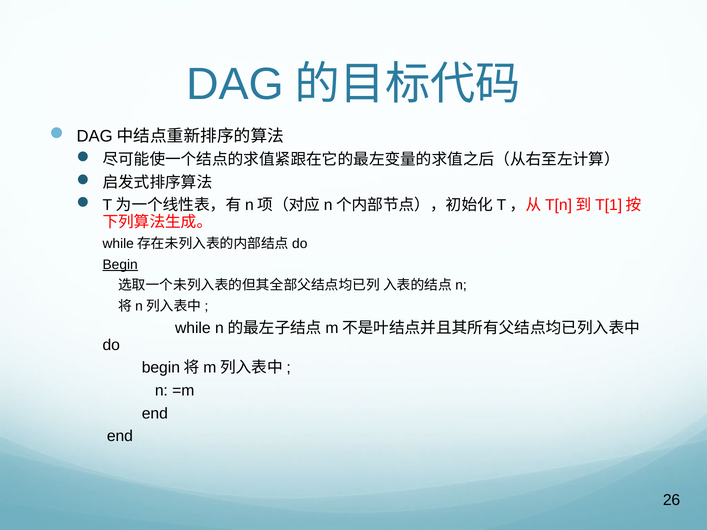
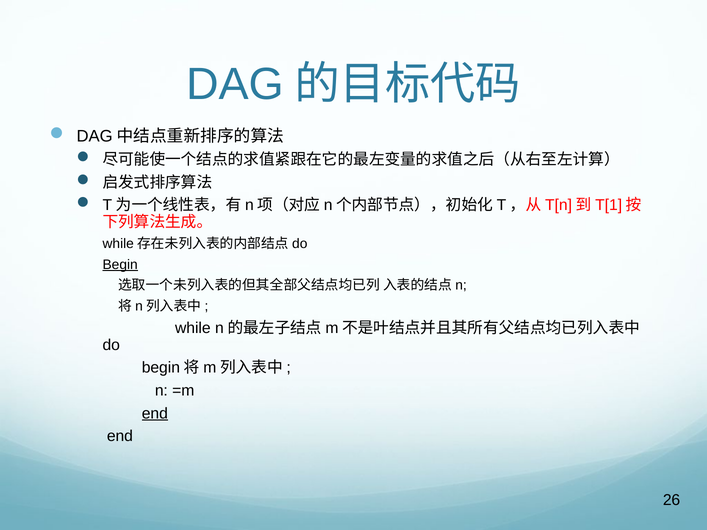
end underline: none -> present (155, 414)
